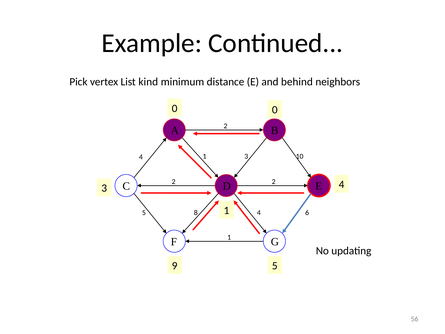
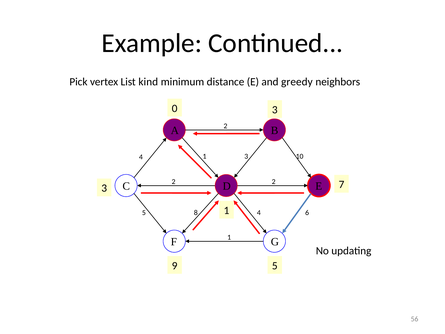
behind: behind -> greedy (297, 82)
0 0: 0 -> 3 (275, 110)
3 4: 4 -> 7 (341, 184)
